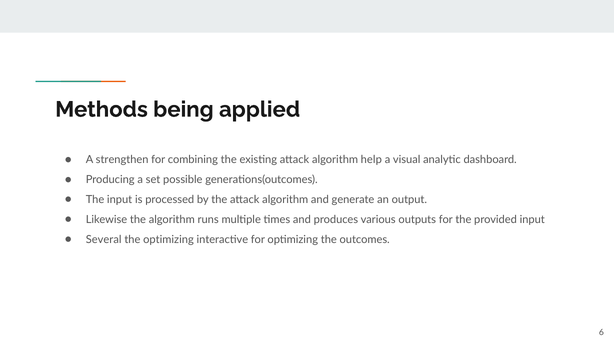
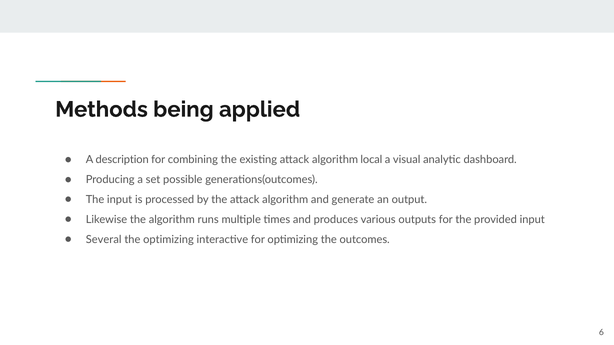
strengthen: strengthen -> description (122, 160)
help: help -> local (371, 160)
